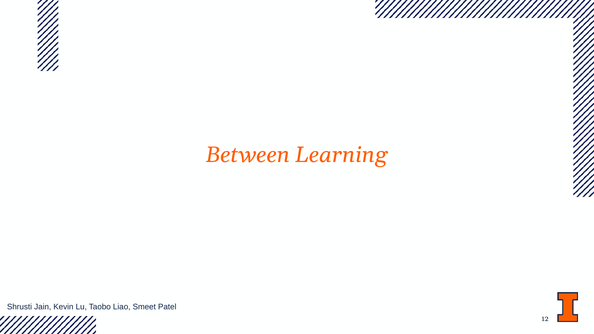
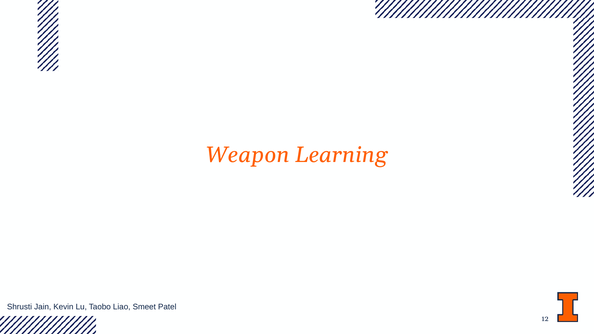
Between: Between -> Weapon (248, 155)
